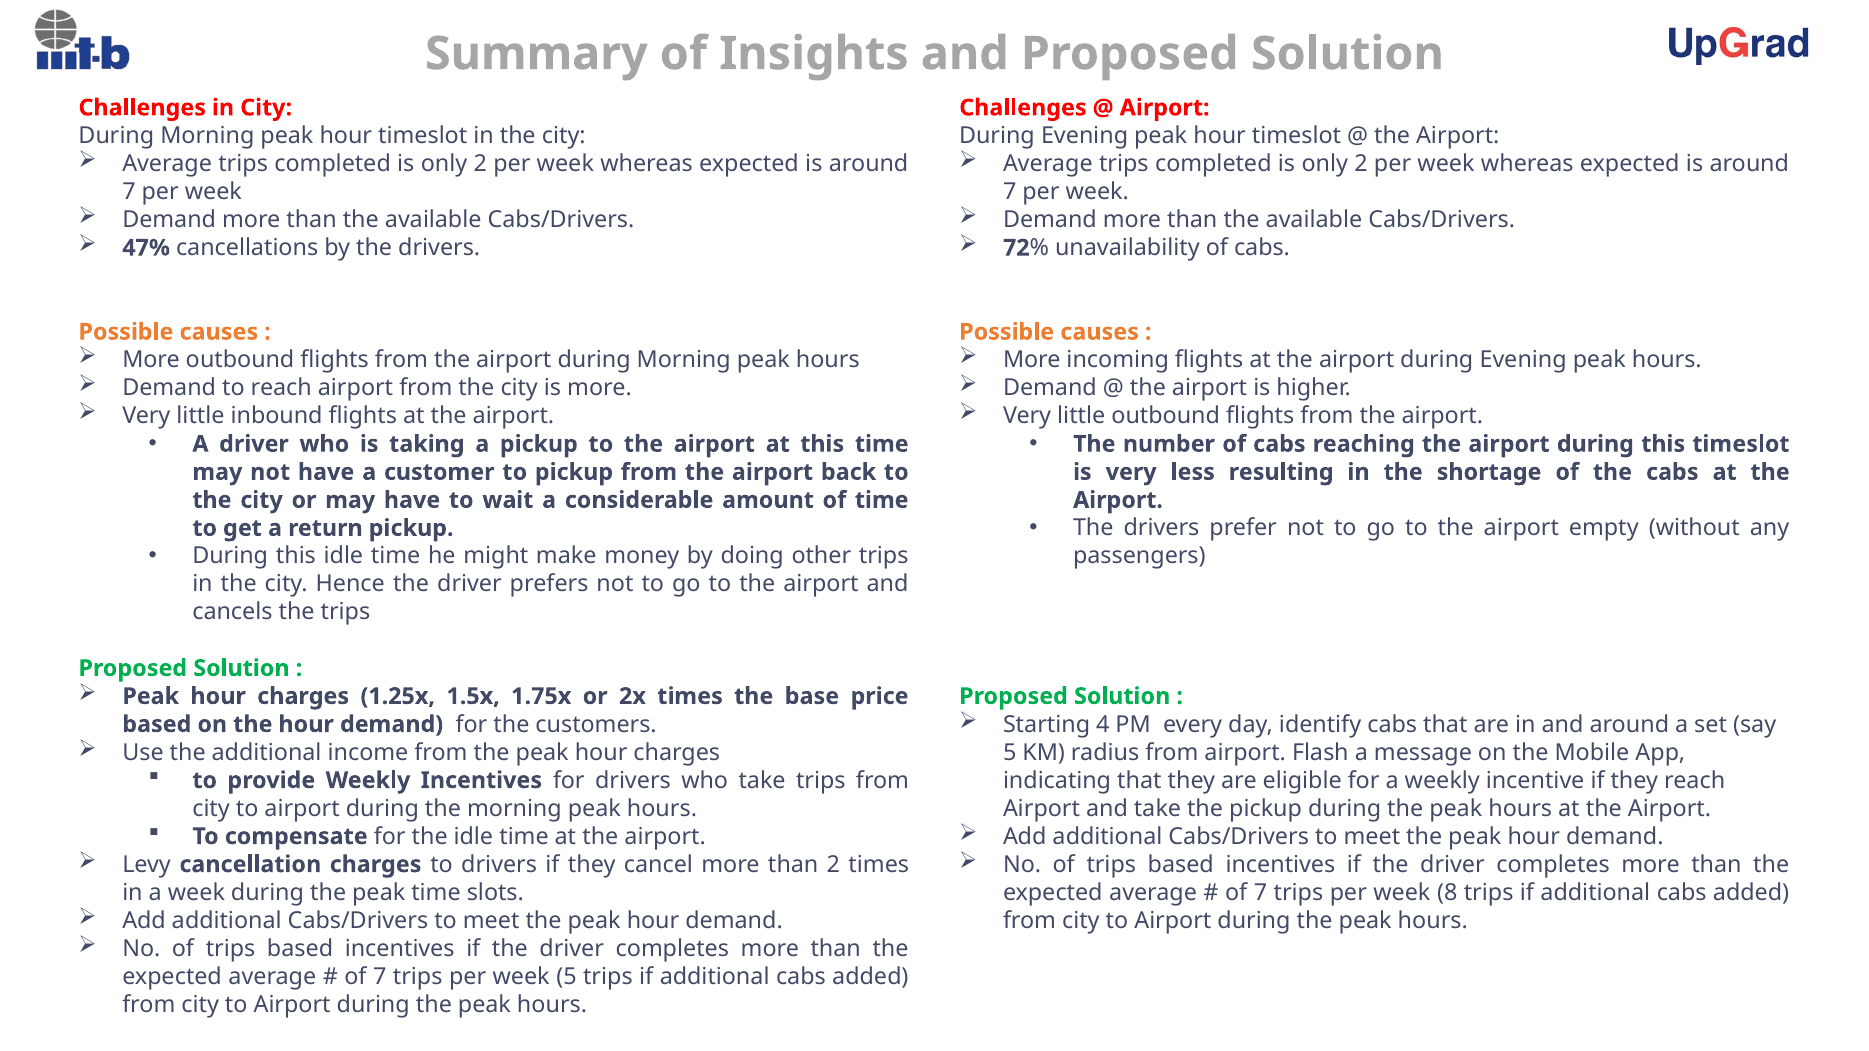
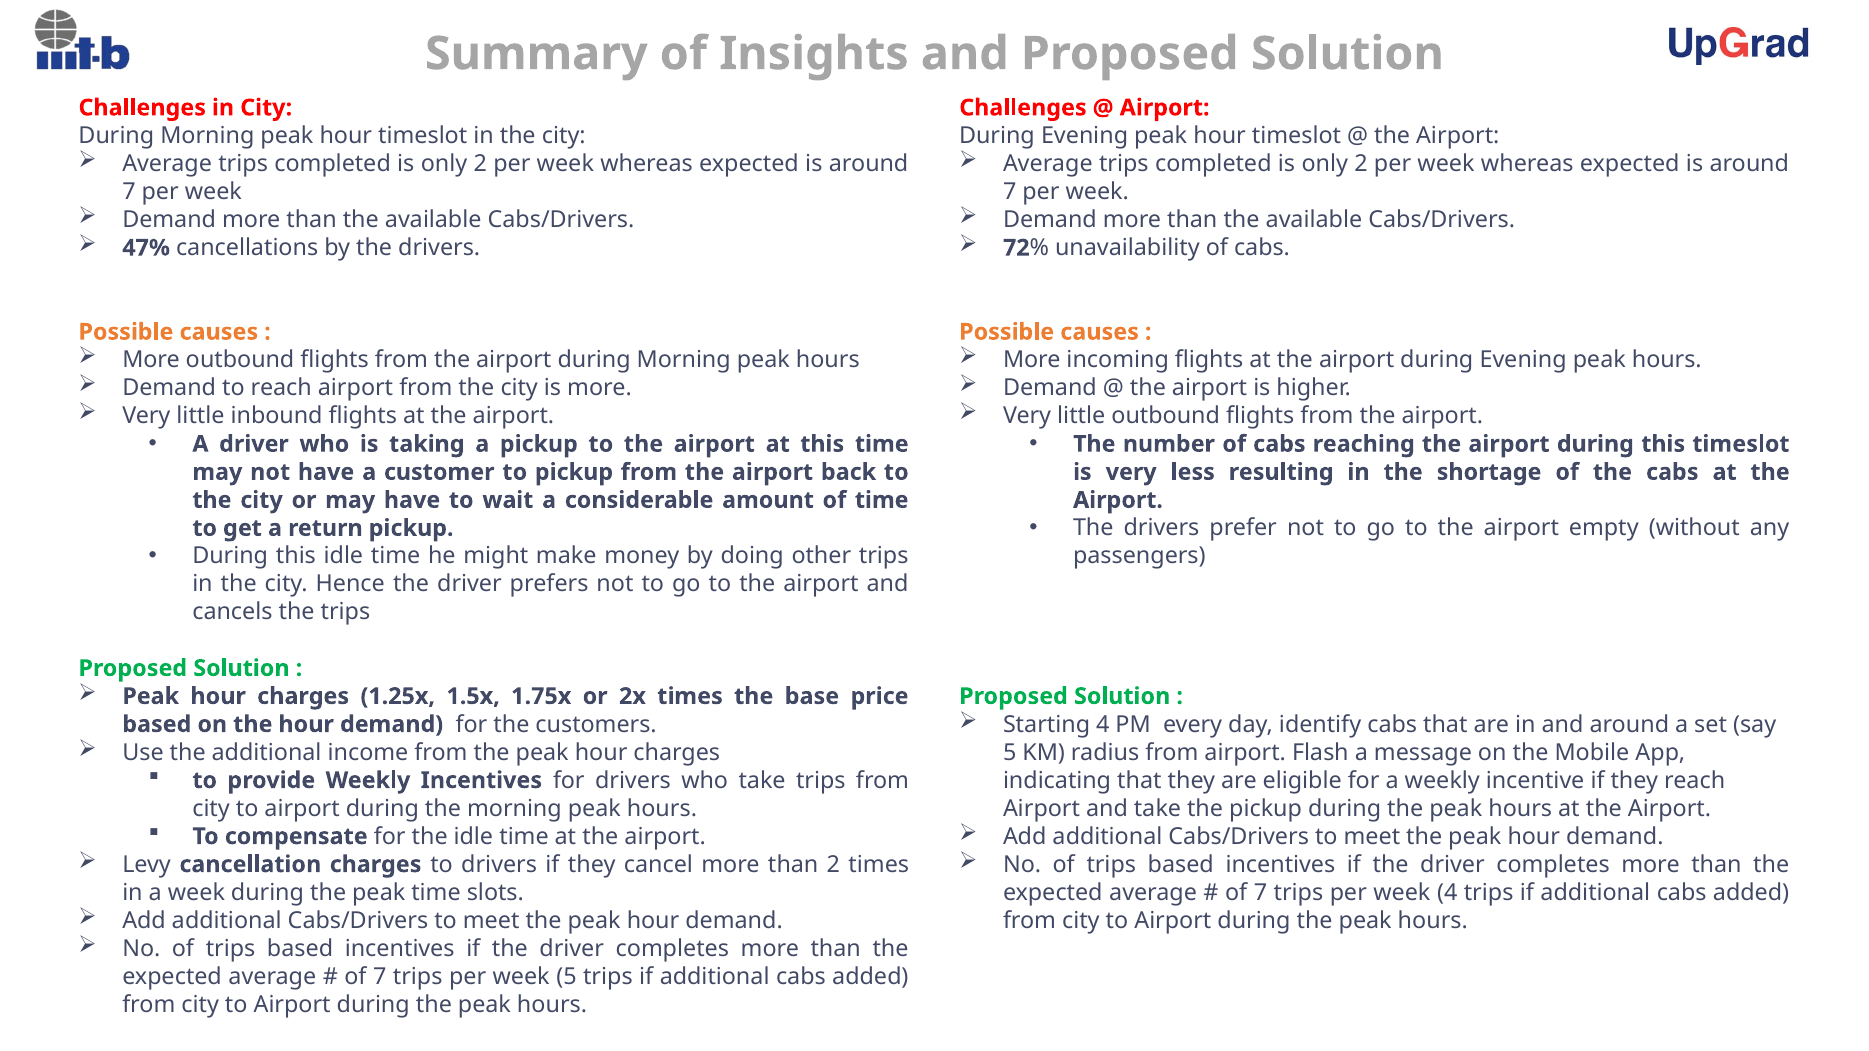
week 8: 8 -> 4 (1447, 893)
